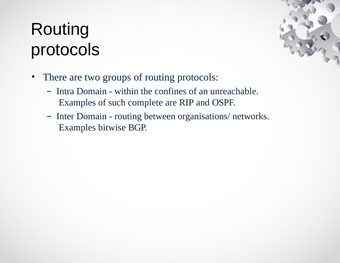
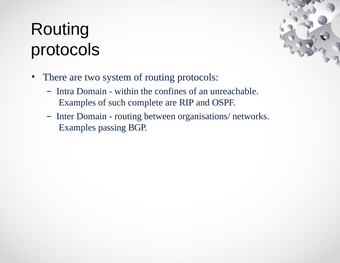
groups: groups -> system (117, 77)
bitwise: bitwise -> passing (112, 127)
